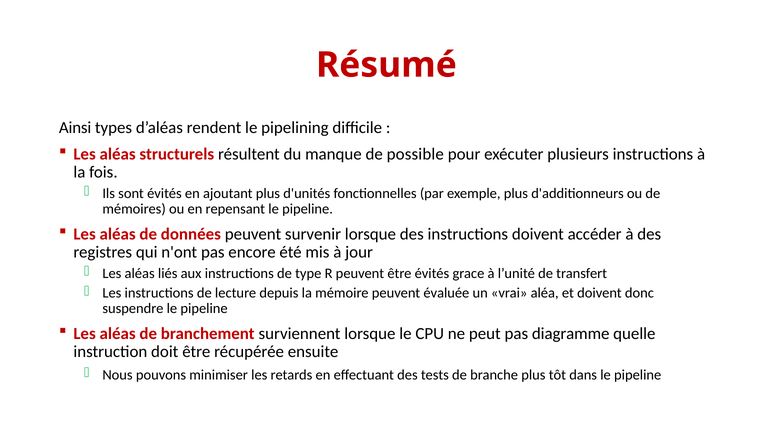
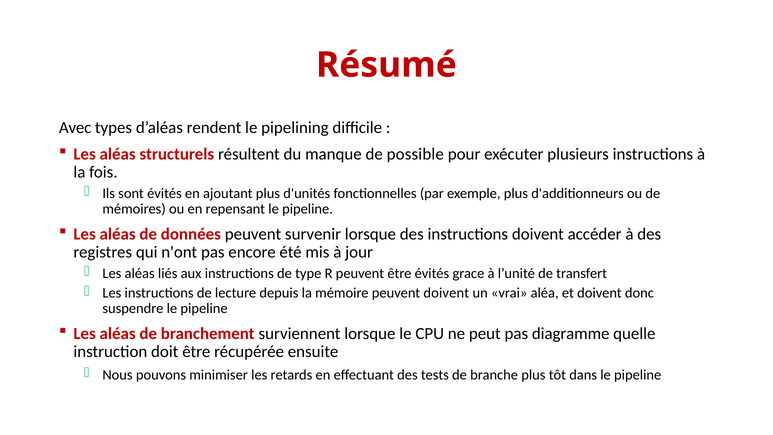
Ainsi: Ainsi -> Avec (75, 128)
peuvent évaluée: évaluée -> doivent (446, 293)
